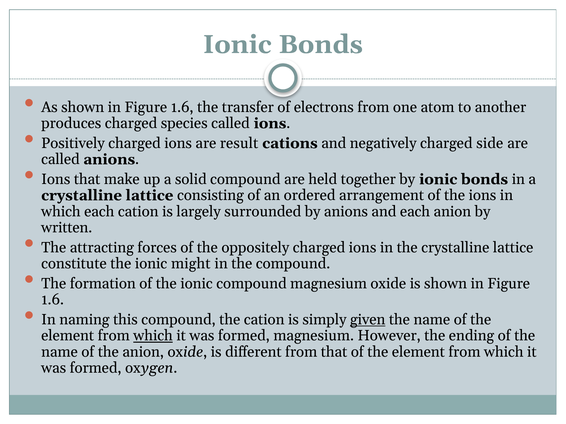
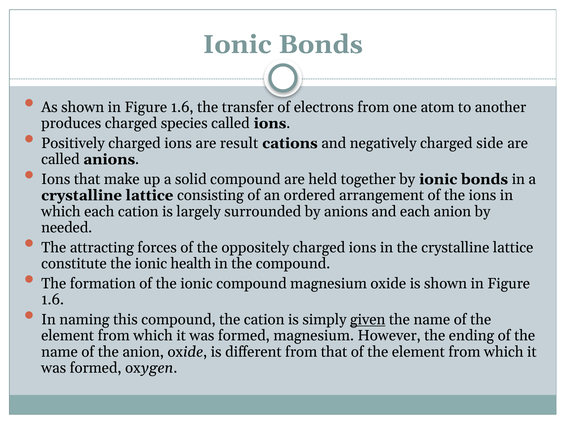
written: written -> needed (67, 228)
might: might -> health (191, 264)
which underline: present -> none (153, 336)
